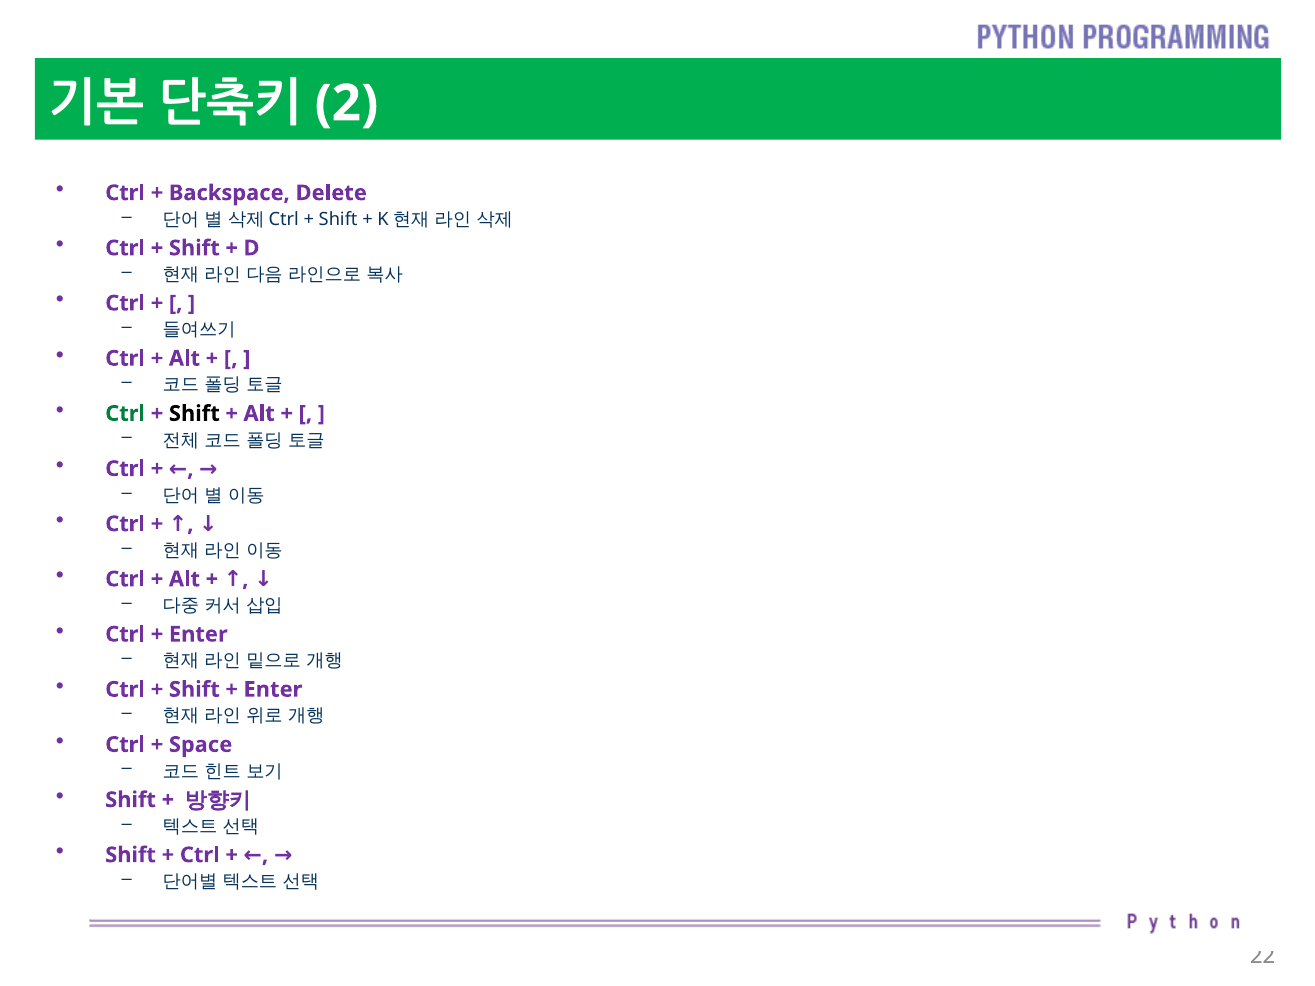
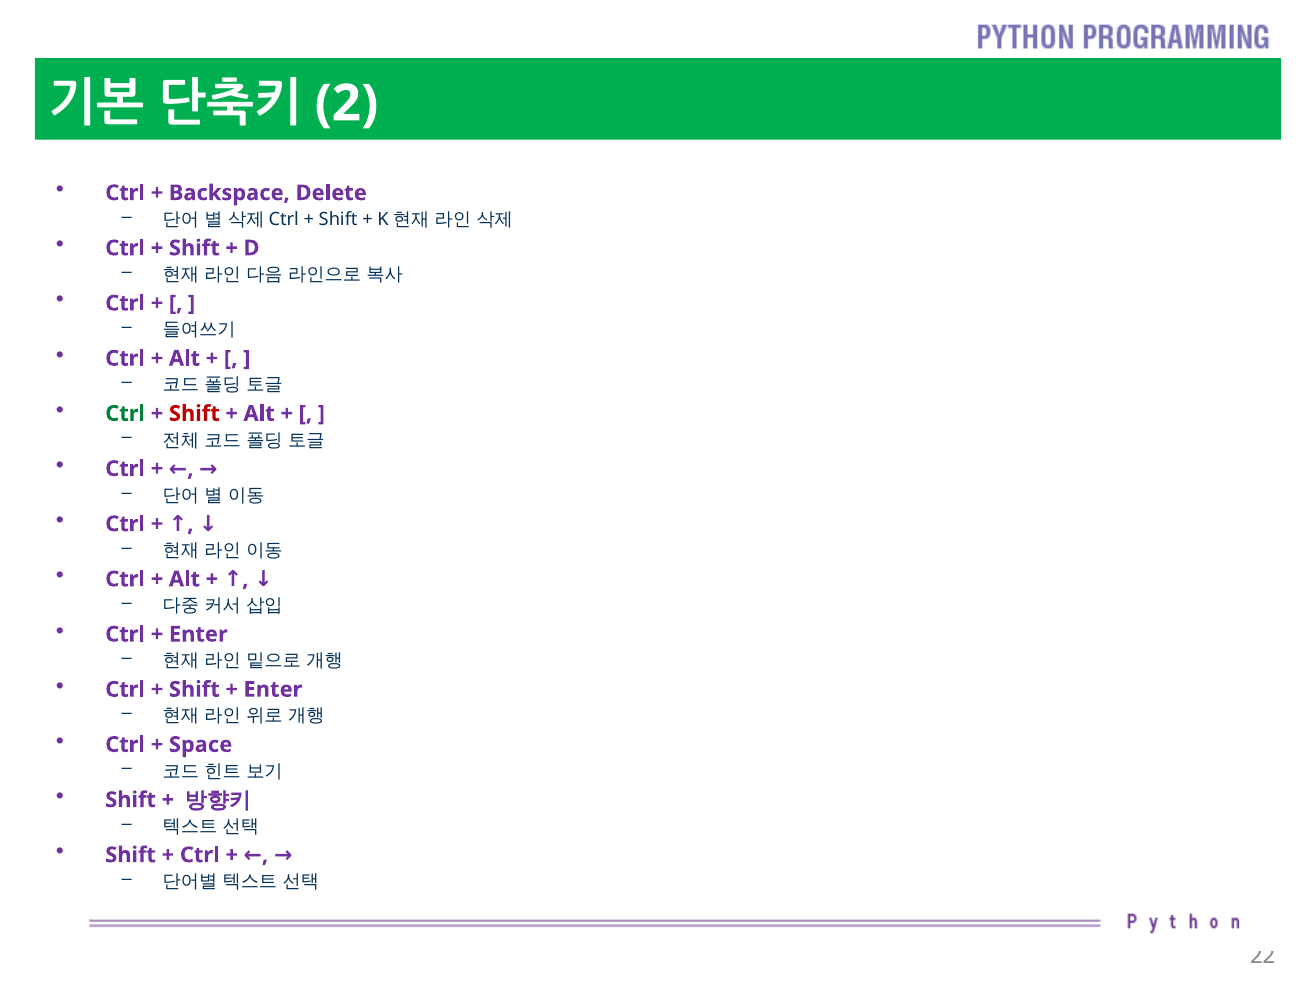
Shift colour: black -> red (194, 414)
